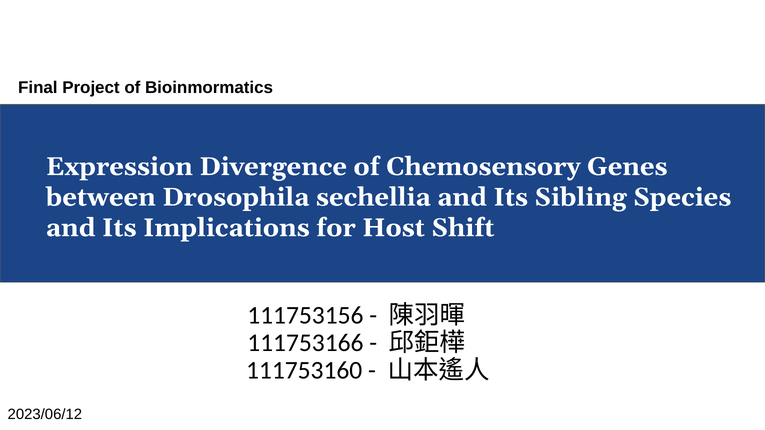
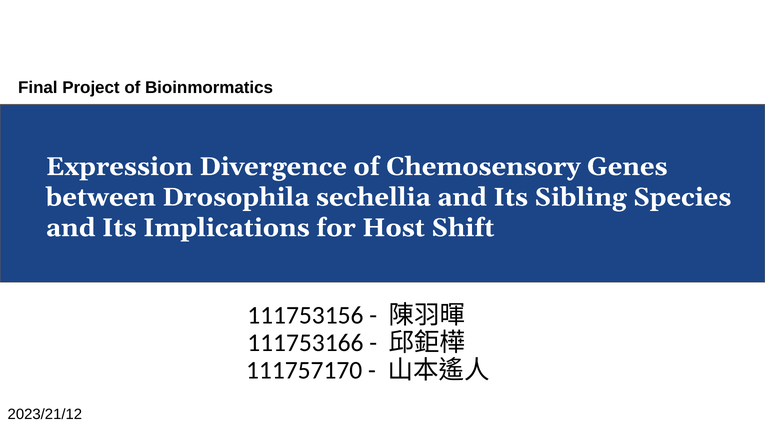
111753160: 111753160 -> 111757170 (304, 371)
2023/06/12: 2023/06/12 -> 2023/21/12 (45, 414)
